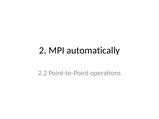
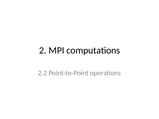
automatically: automatically -> computations (93, 51)
